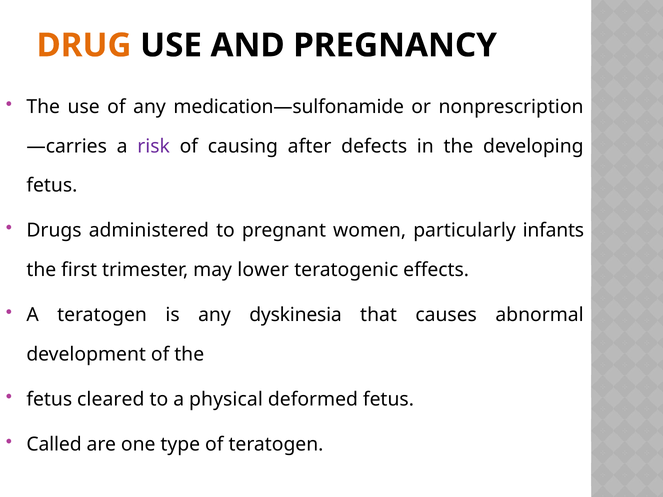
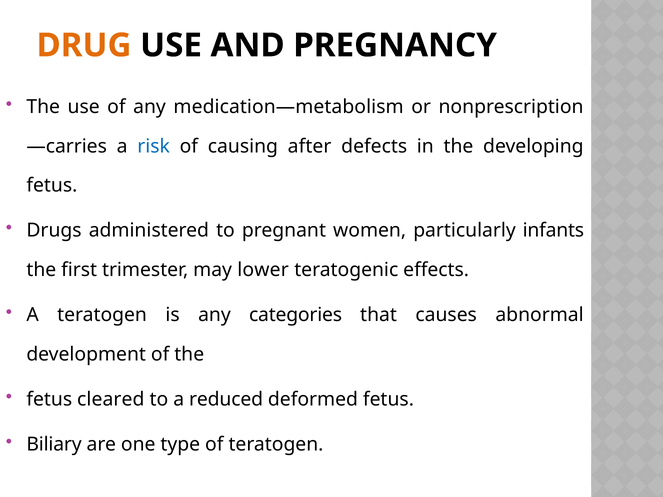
medication—sulfonamide: medication—sulfonamide -> medication—metabolism (289, 107)
risk colour: purple -> blue (154, 146)
dyskinesia: dyskinesia -> categories (296, 315)
physical: physical -> reduced (226, 399)
Called: Called -> Biliary (54, 444)
